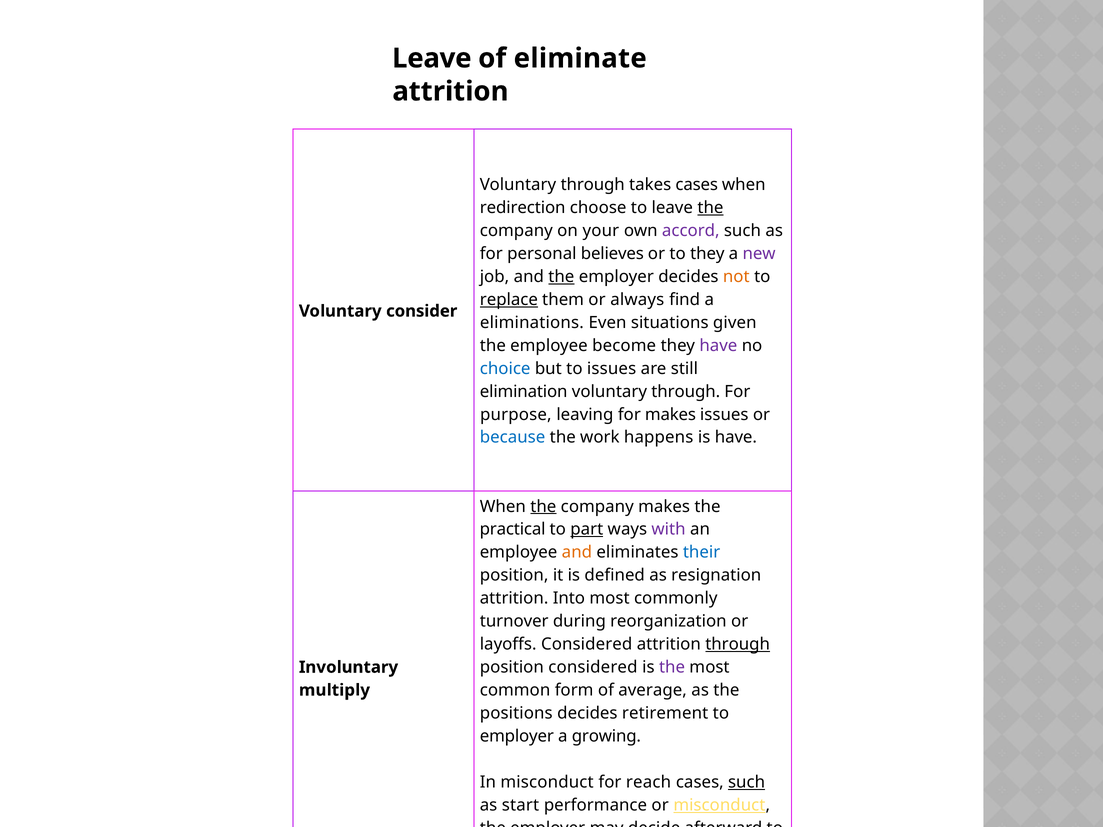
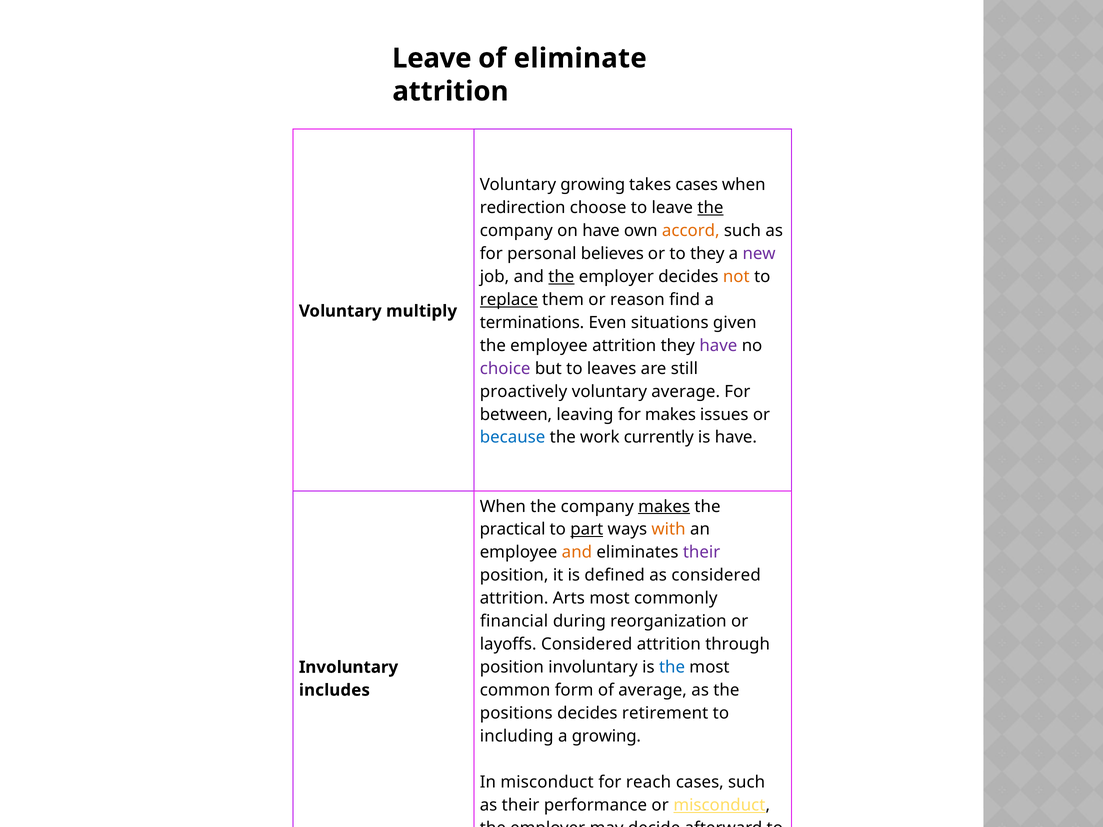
through: through -> growing (593, 185)
on your: your -> have (601, 231)
accord colour: purple -> orange (691, 231)
always: always -> reason (637, 300)
consider: consider -> multiply (422, 311)
eliminations: eliminations -> terminations (532, 323)
employee become: become -> attrition (624, 346)
choice colour: blue -> purple (505, 369)
to issues: issues -> leaves (612, 369)
elimination: elimination -> proactively (524, 392)
through: through -> average (686, 392)
purpose: purpose -> between (516, 415)
happens: happens -> currently (659, 438)
the underline: present -> none (543, 507)
makes underline: none -> present (664, 507)
with colour: purple -> orange (669, 530)
their colour: blue -> purple (702, 553)
as resignation: resignation -> considered (716, 576)
Into: Into -> Arts (569, 598)
turnover: turnover -> financial (514, 621)
through underline: present -> none (738, 644)
position considered: considered -> involuntary (593, 667)
the colour: purple -> blue (672, 667)
multiply: multiply -> includes (334, 690)
employer: employer -> including (517, 736)
such underline: present -> none (747, 782)
as start: start -> their (521, 805)
